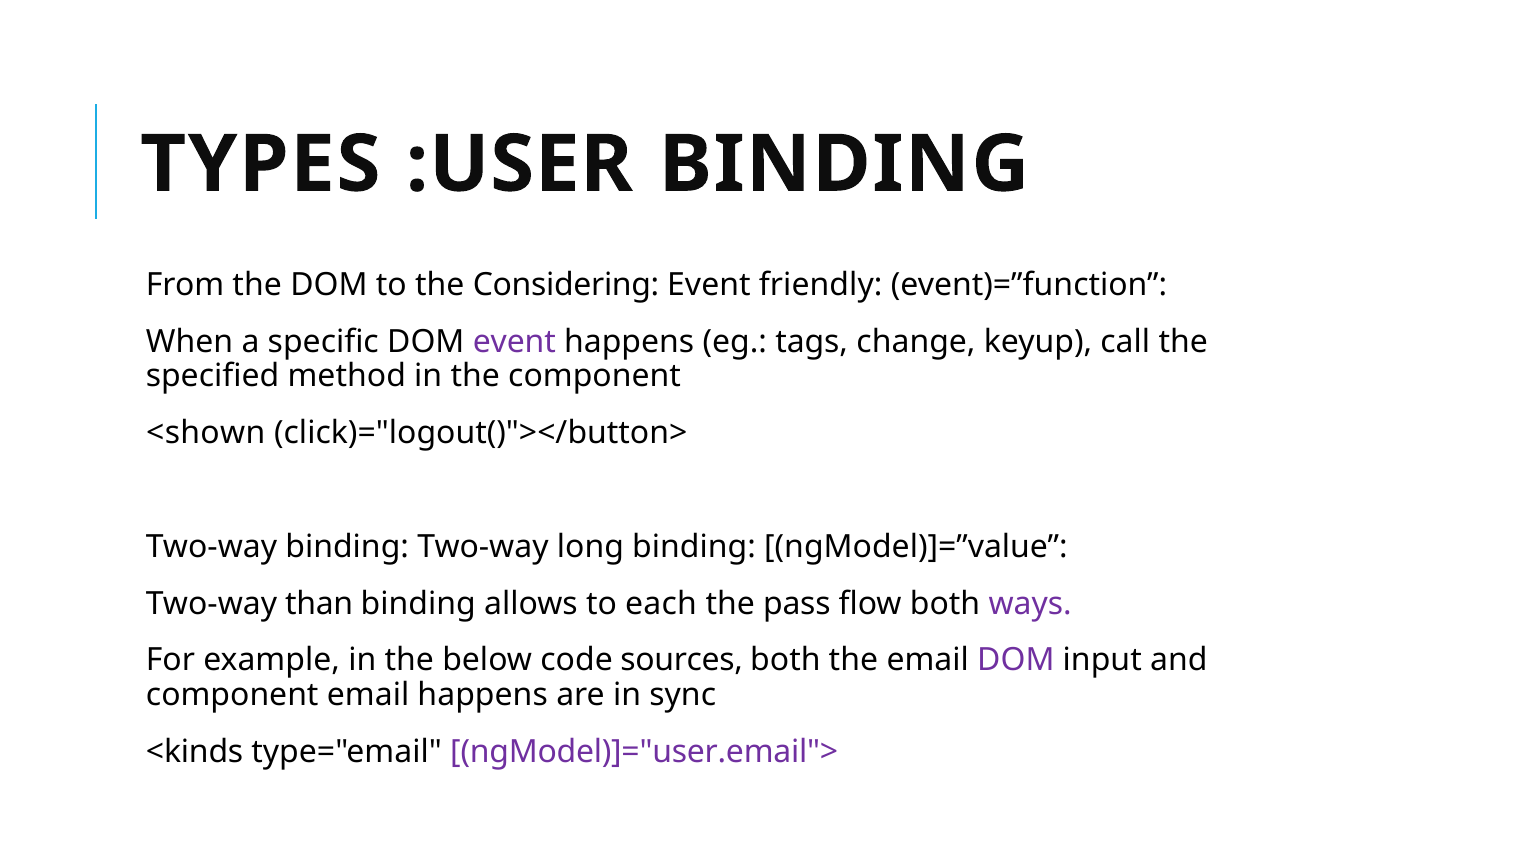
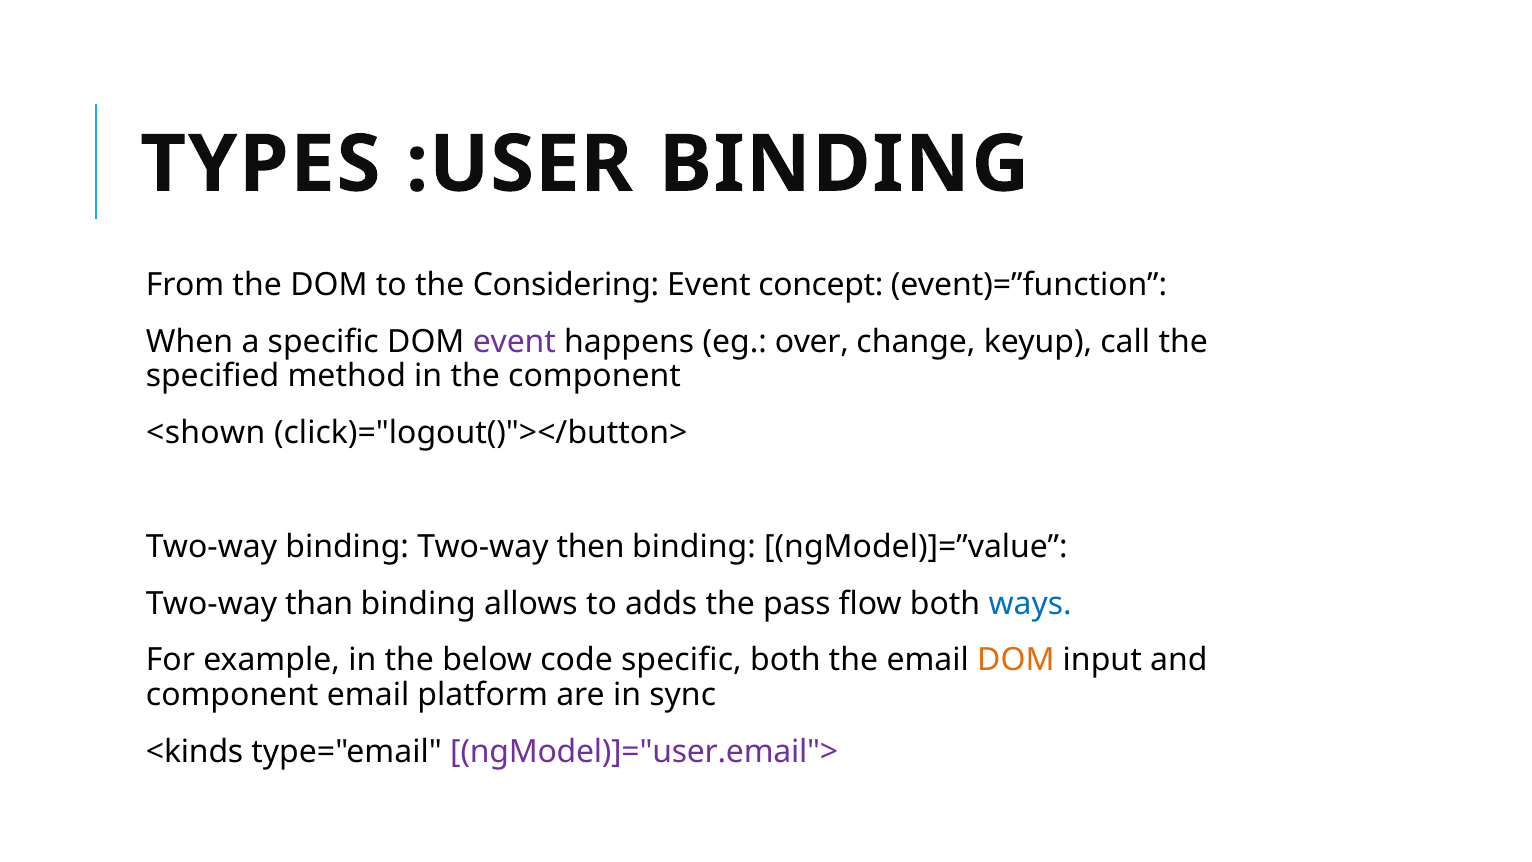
friendly: friendly -> concept (821, 285)
tags: tags -> over (812, 342)
long: long -> then (591, 546)
each: each -> adds (661, 603)
ways colour: purple -> blue (1030, 603)
code sources: sources -> specific (681, 660)
DOM colour: purple -> orange (1016, 660)
email happens: happens -> platform (483, 695)
